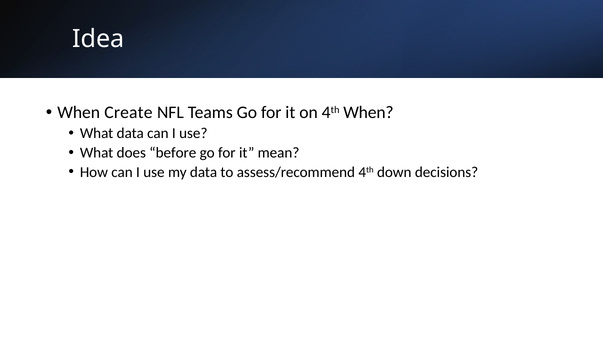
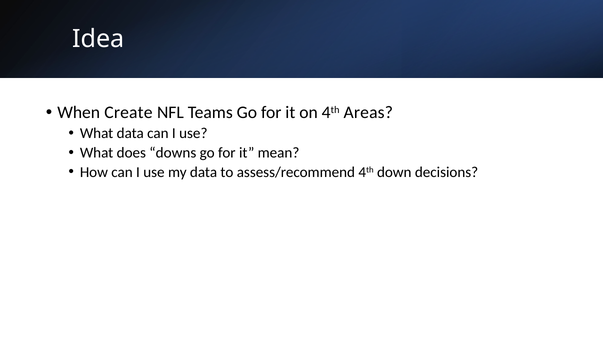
4th When: When -> Areas (368, 113)
before: before -> downs (173, 153)
